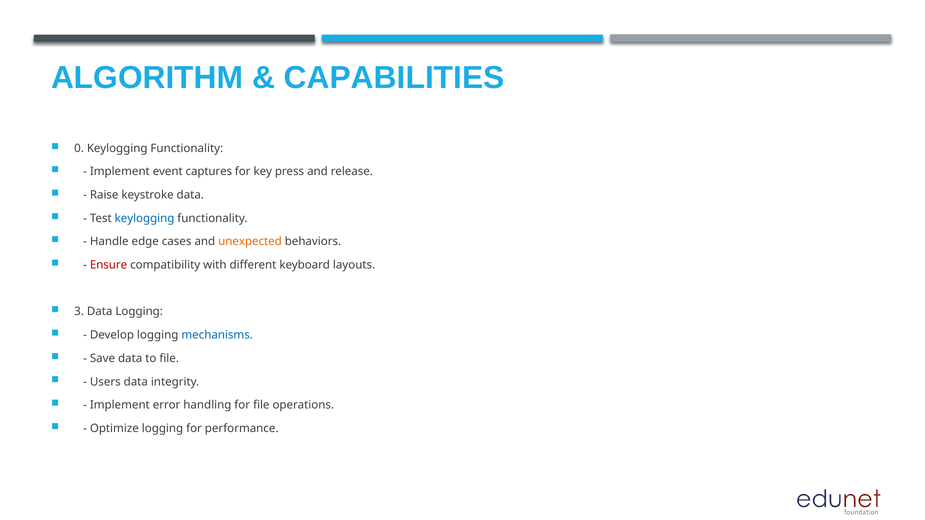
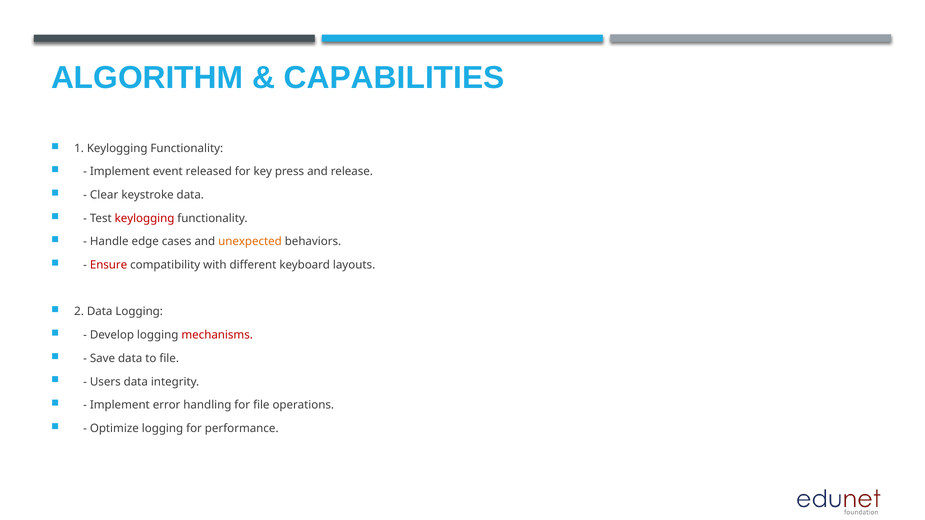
0: 0 -> 1 (79, 148)
captures: captures -> released (209, 172)
Raise: Raise -> Clear (104, 195)
keylogging colour: blue -> red (145, 218)
3: 3 -> 2 (79, 312)
mechanisms colour: blue -> red (217, 335)
